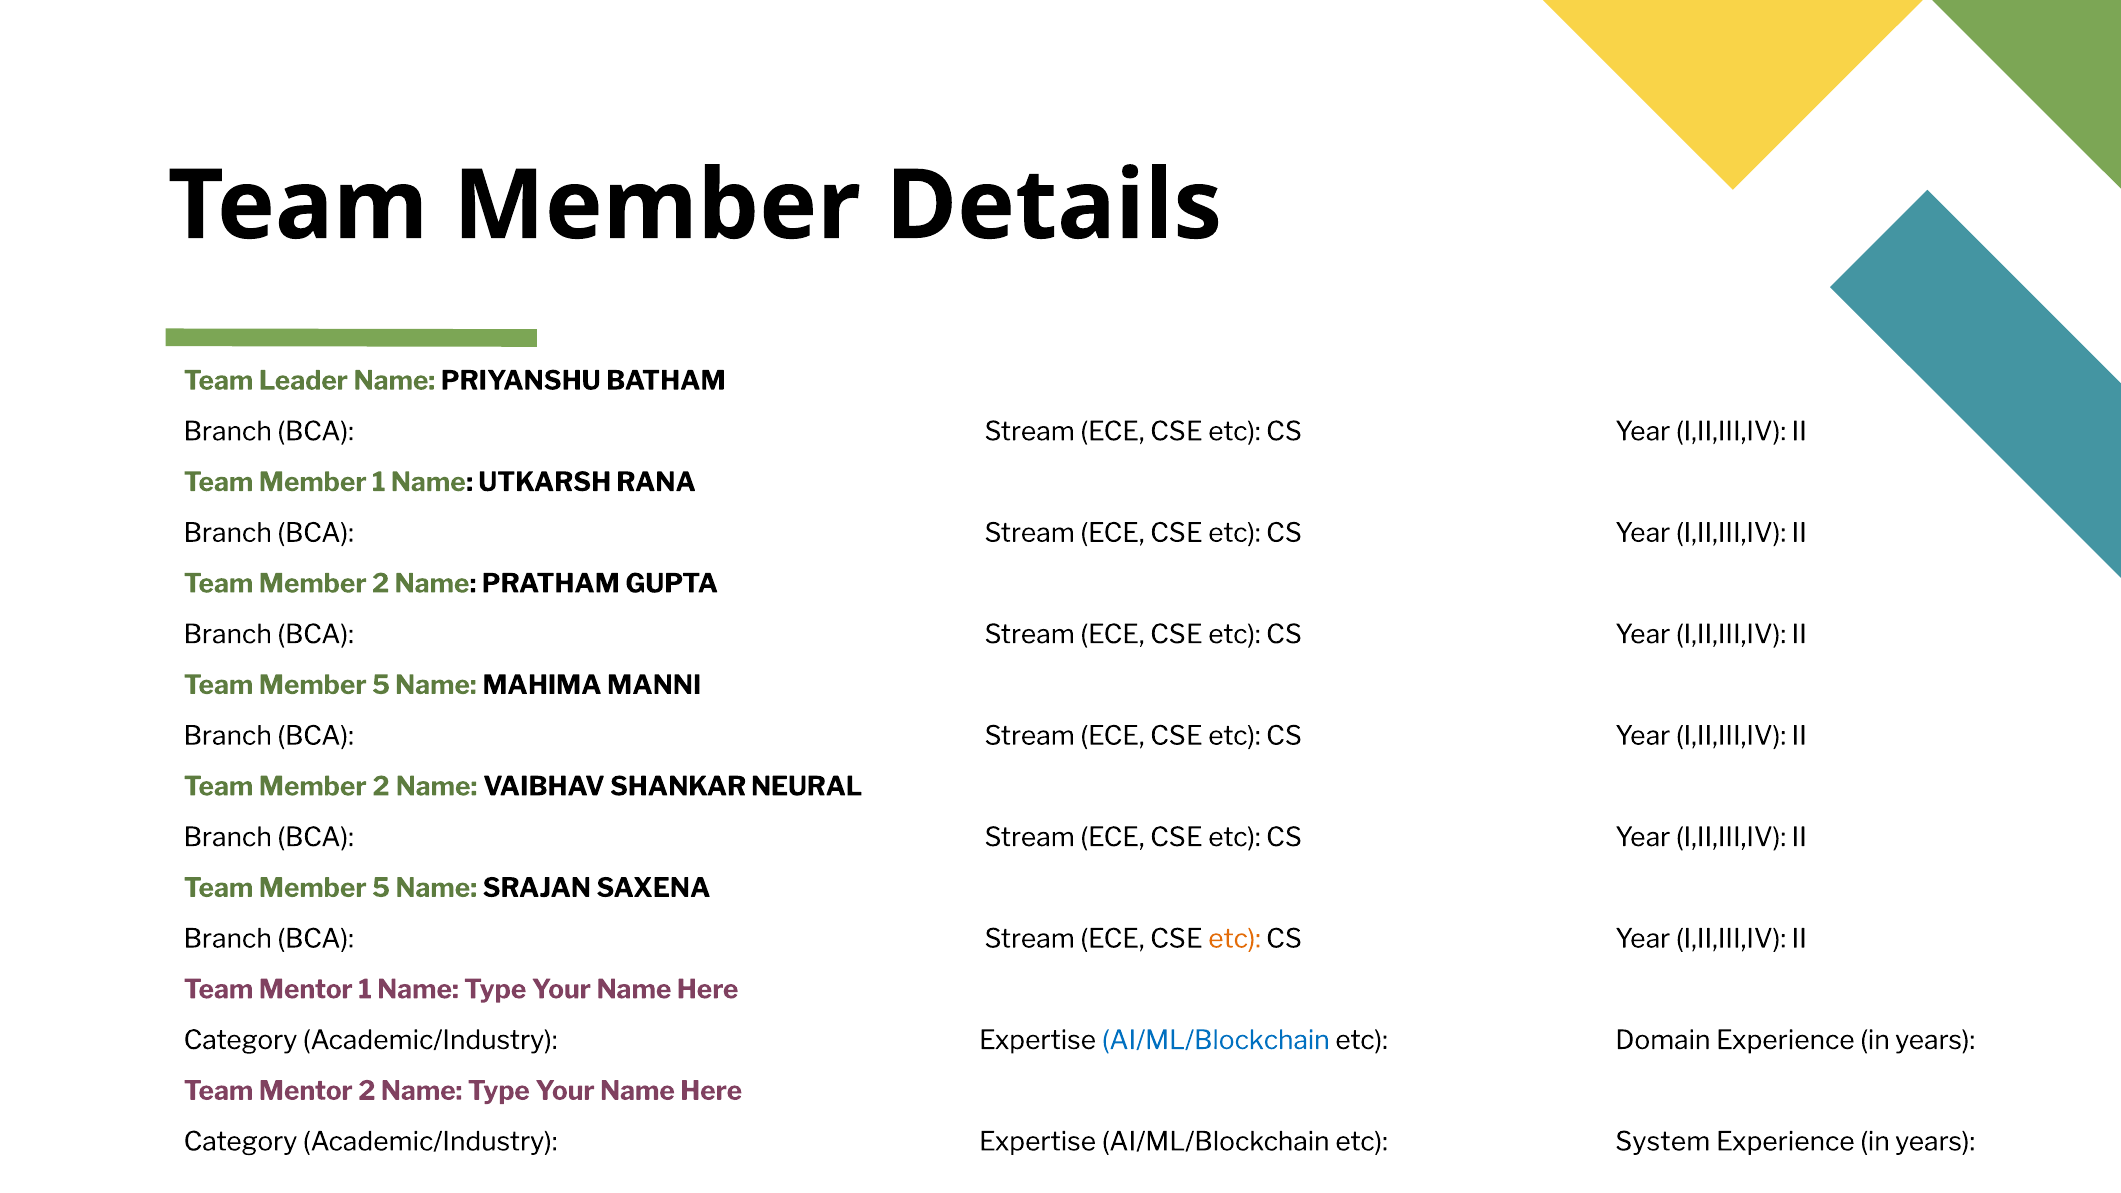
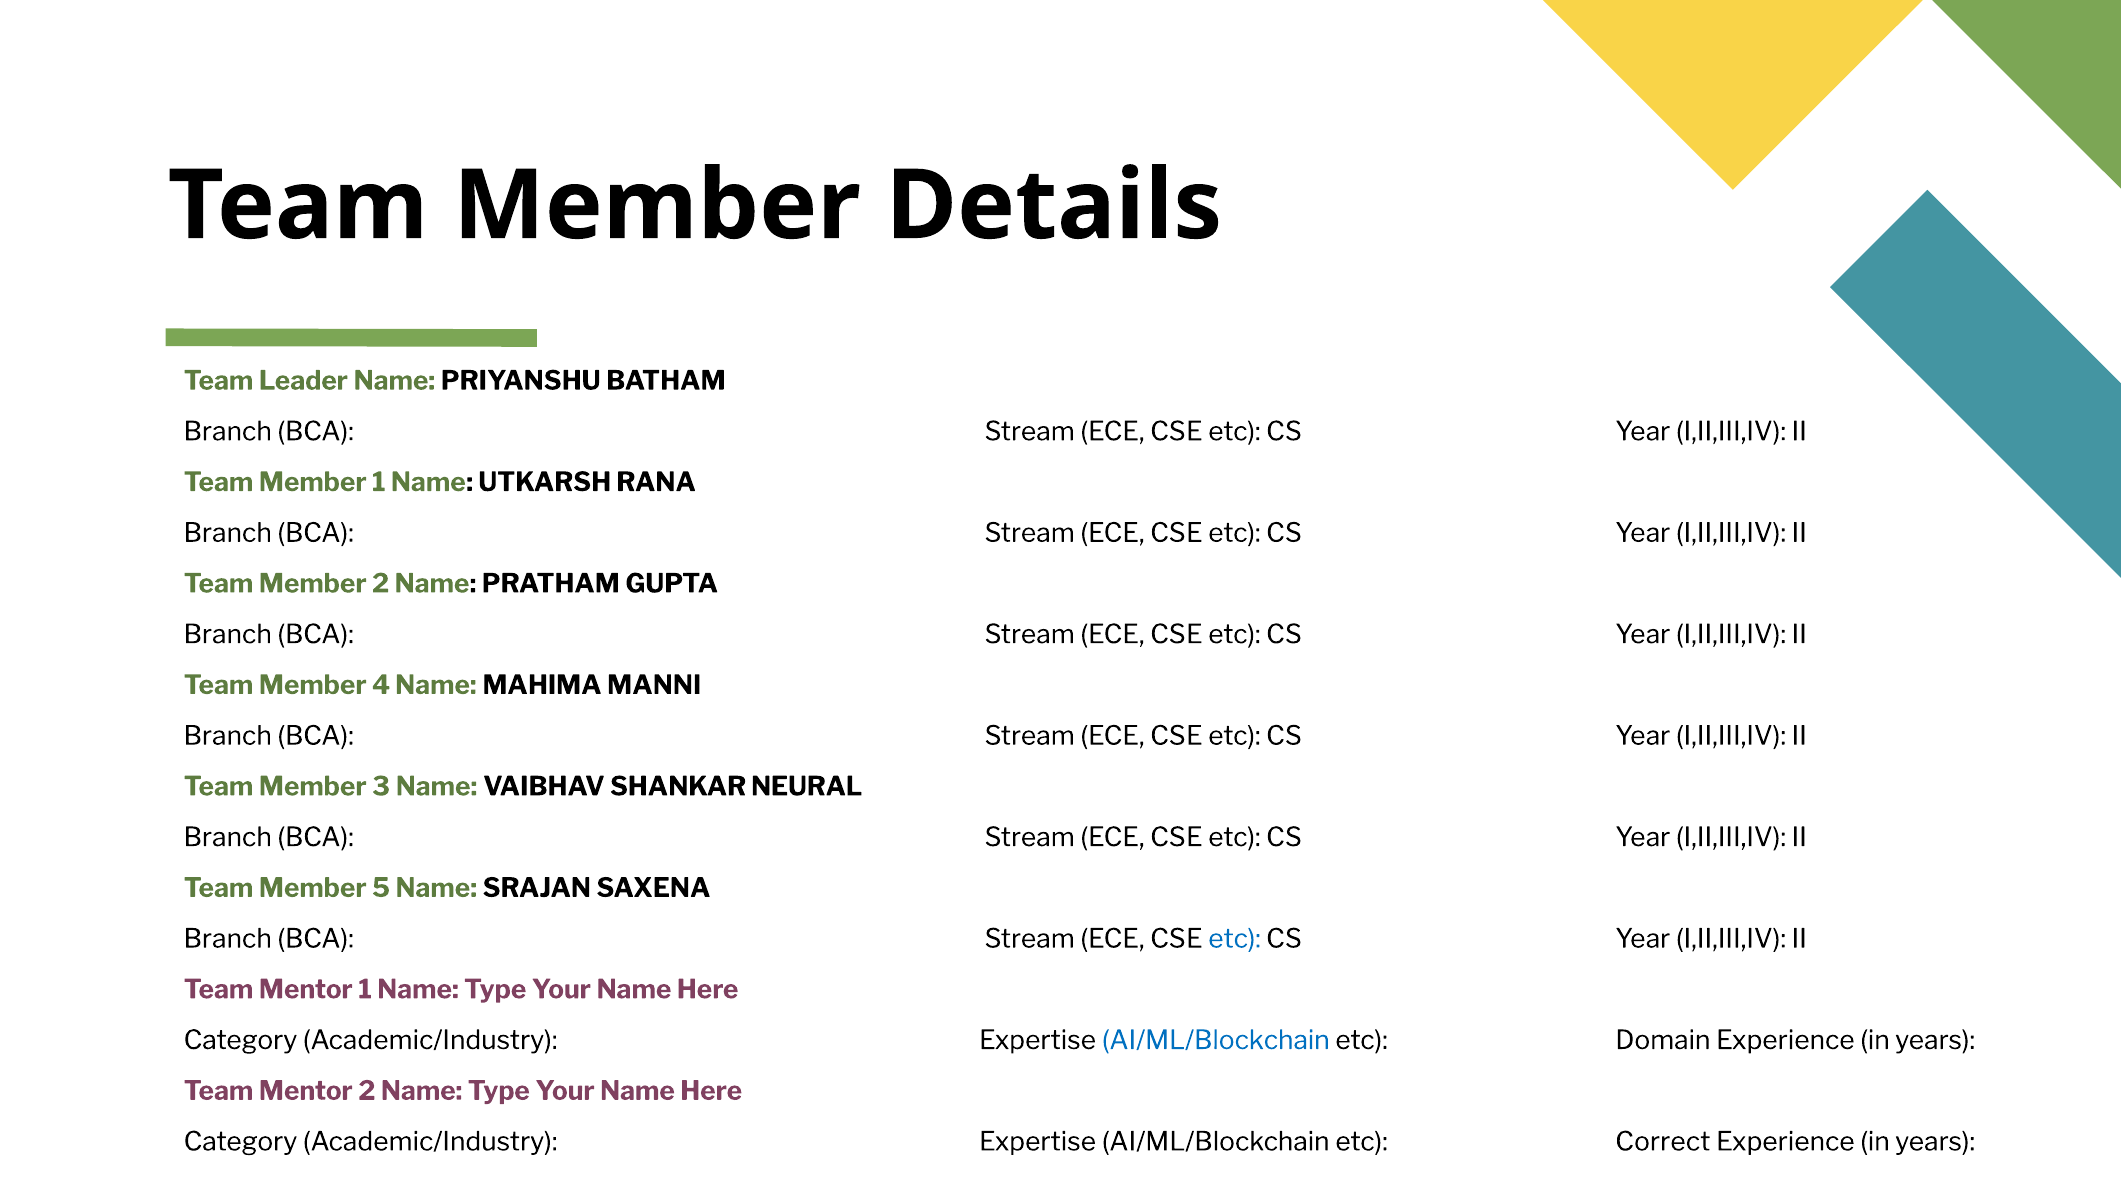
5: 5 -> 4 (381, 685)
2: 2 -> 3 (381, 787)
etc colour: orange -> blue (1234, 939)
System: System -> Correct (1663, 1142)
